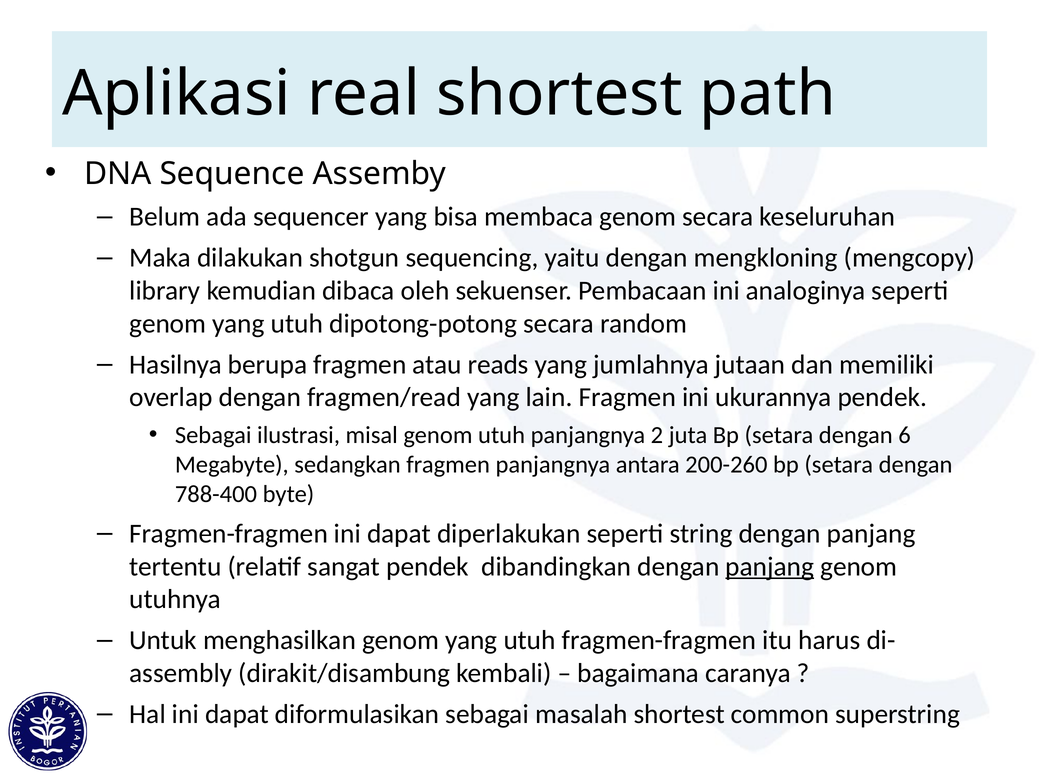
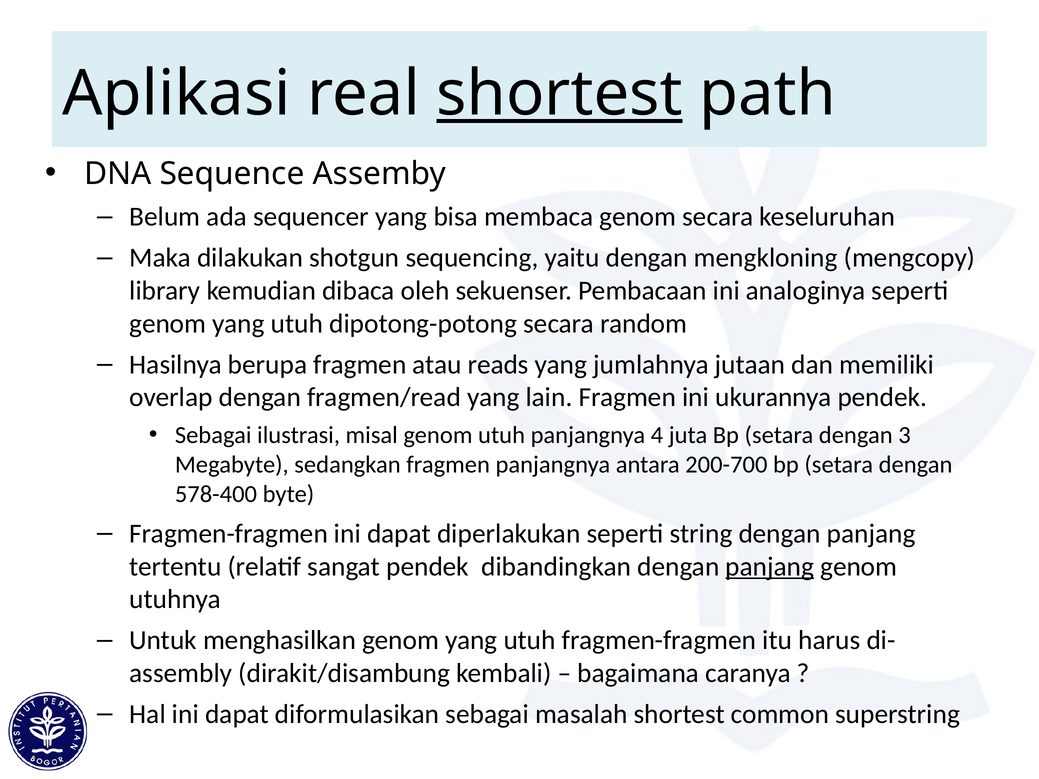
shortest underline: none -> present (560, 94)
2: 2 -> 4 (657, 435)
6: 6 -> 3 (904, 435)
200-260: 200-260 -> 200-700 (726, 465)
788-400: 788-400 -> 578-400 (216, 494)
